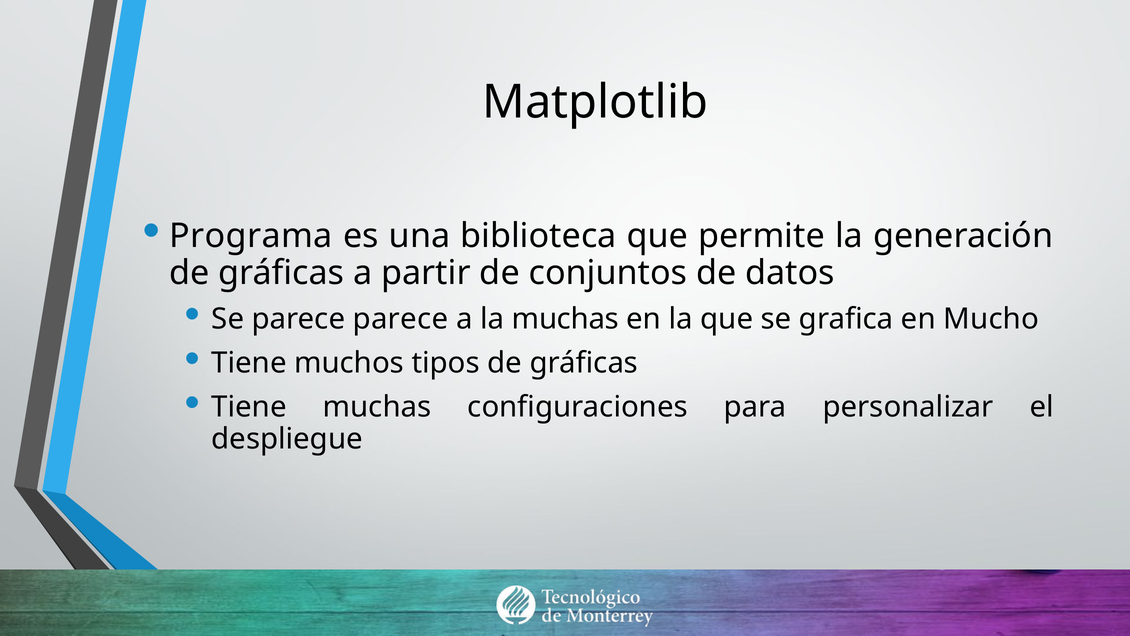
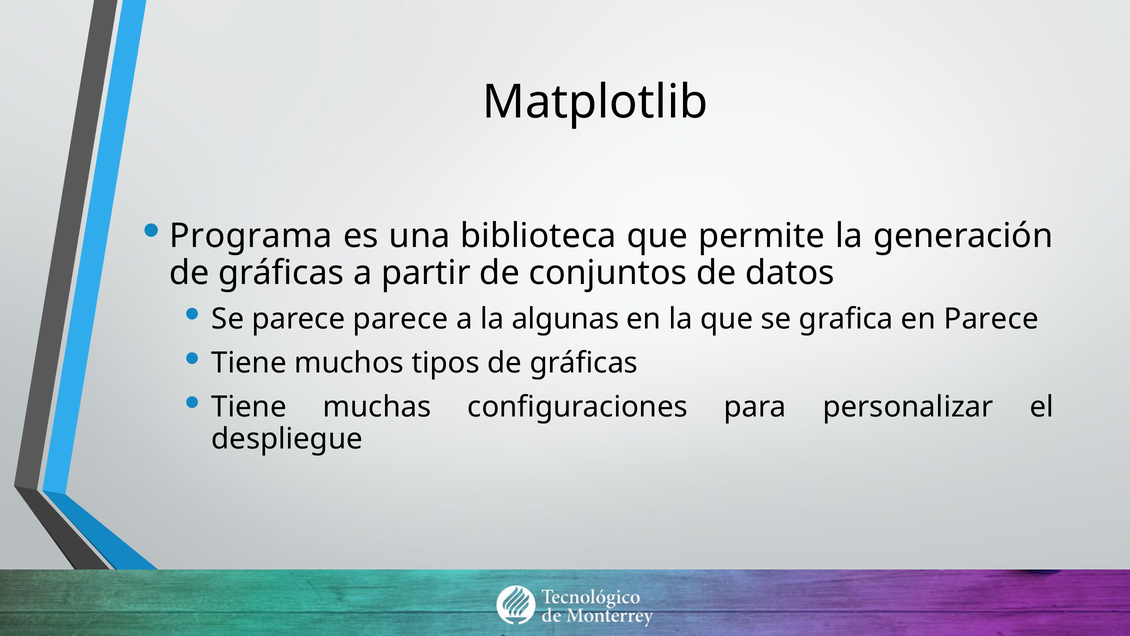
la muchas: muchas -> algunas (565, 319)
en Mucho: Mucho -> Parece (991, 319)
